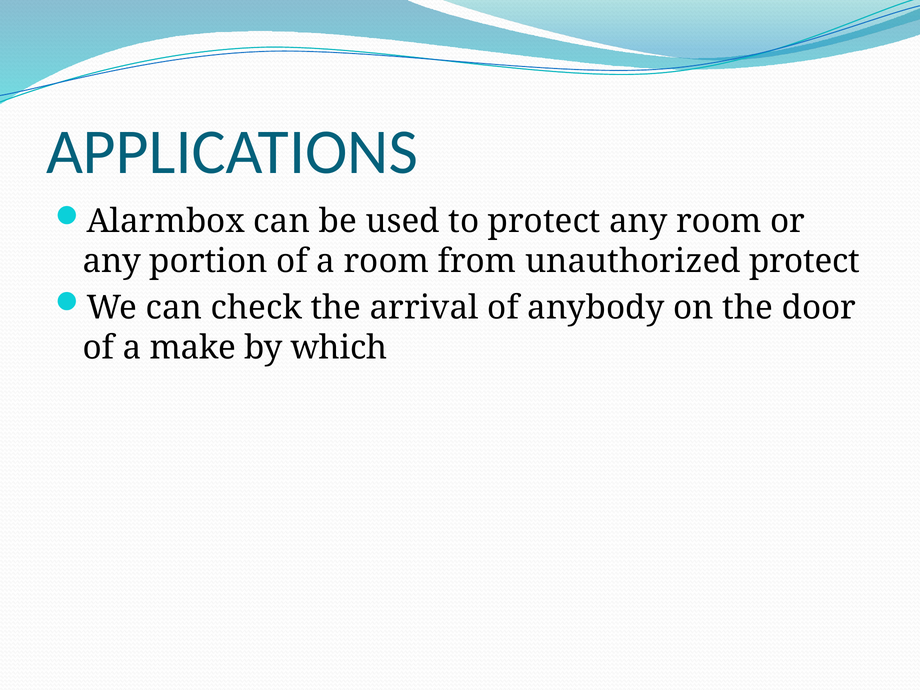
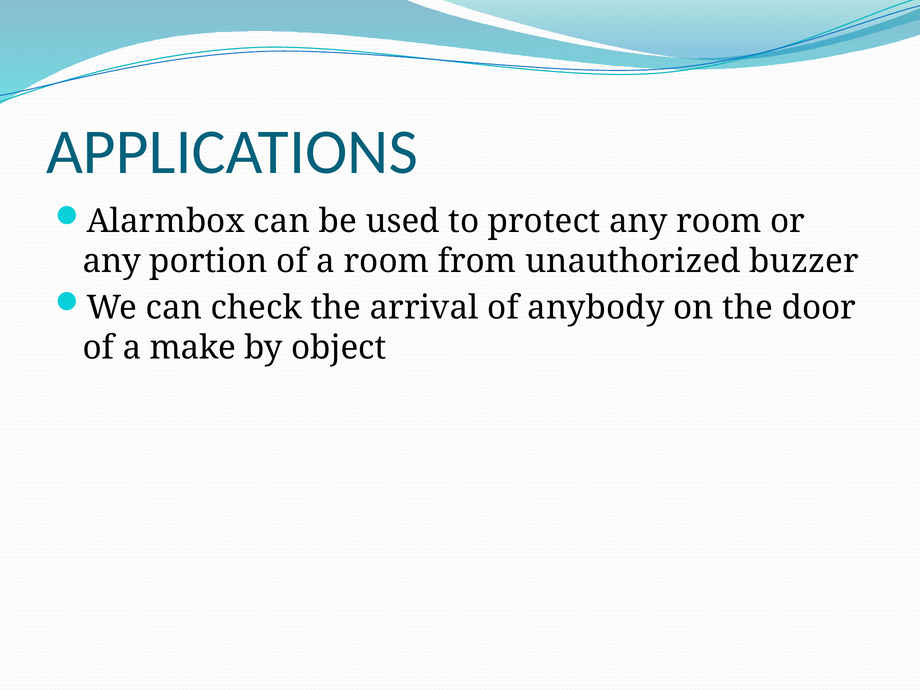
unauthorized protect: protect -> buzzer (804, 261)
which: which -> object (339, 348)
